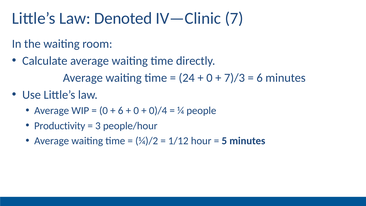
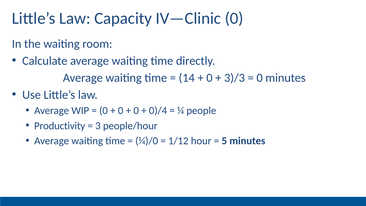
Denoted: Denoted -> Capacity (123, 18)
IV—Clinic 7: 7 -> 0 (234, 18)
24: 24 -> 14 (187, 78)
7)/3: 7)/3 -> 3)/3 (234, 78)
6: 6 -> 0 (260, 78)
6: 6 -> 0 (121, 111)
¼)/2: ¼)/2 -> ¼)/0 (147, 141)
